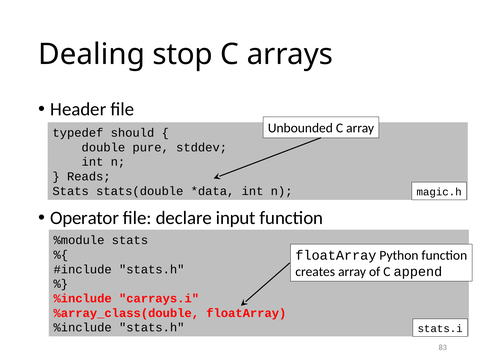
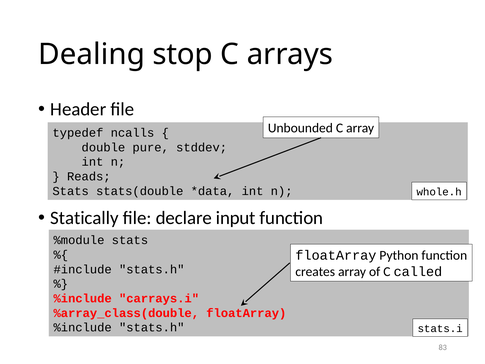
should: should -> ncalls (132, 133)
magic.h: magic.h -> whole.h (439, 192)
Operator: Operator -> Statically (84, 218)
append: append -> called (418, 271)
